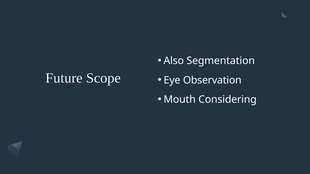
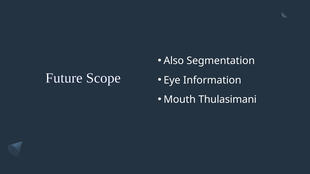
Observation: Observation -> Information (212, 80)
Considering: Considering -> Thulasimani (228, 100)
